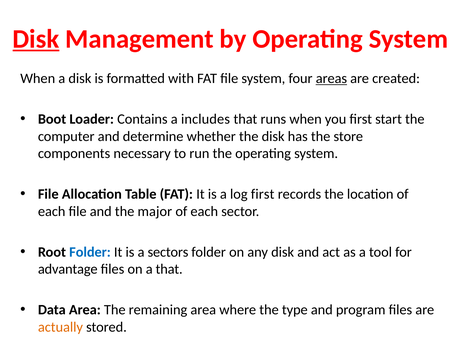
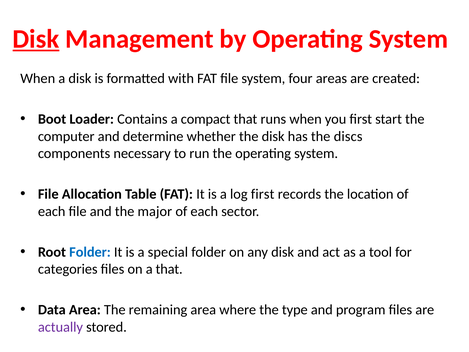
areas underline: present -> none (331, 78)
includes: includes -> compact (206, 119)
store: store -> discs (348, 136)
sectors: sectors -> special (168, 252)
advantage: advantage -> categories (68, 269)
actually colour: orange -> purple (60, 327)
